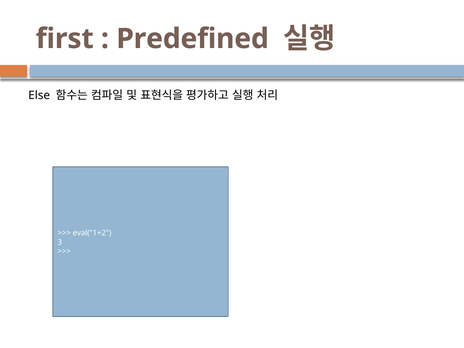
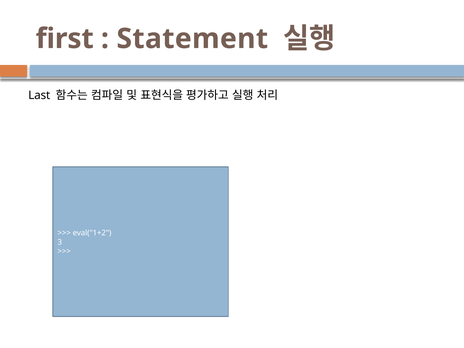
Predefined: Predefined -> Statement (192, 39)
Else: Else -> Last (39, 95)
